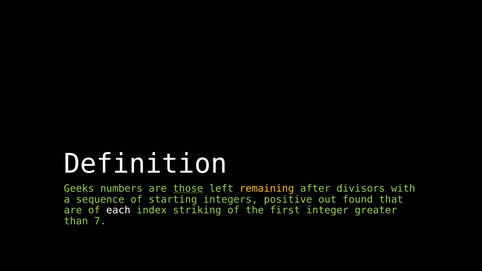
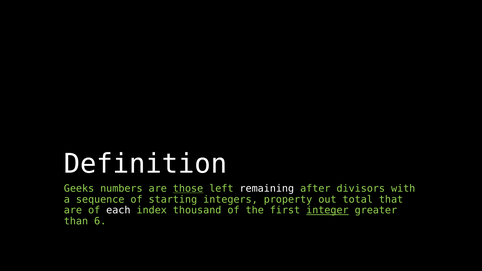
remaining colour: yellow -> white (267, 189)
positive: positive -> property (288, 199)
found: found -> total (358, 199)
striking: striking -> thousand (197, 210)
integer underline: none -> present (327, 210)
7: 7 -> 6 (100, 221)
